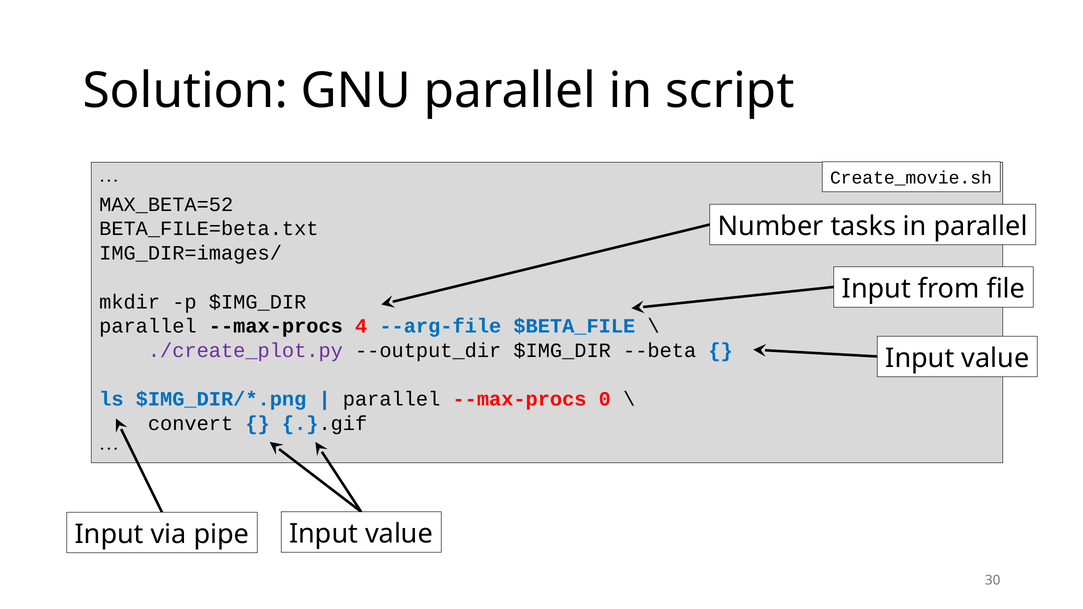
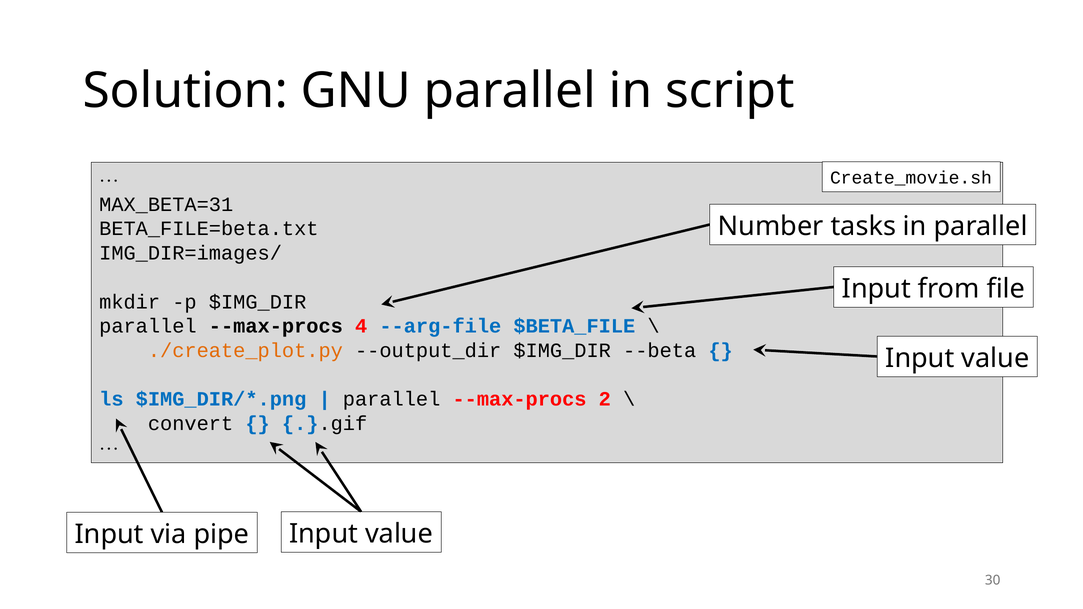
MAX_BETA=52: MAX_BETA=52 -> MAX_BETA=31 (166, 204)
./create_plot.py colour: purple -> orange (245, 351)
0: 0 -> 2 (605, 399)
